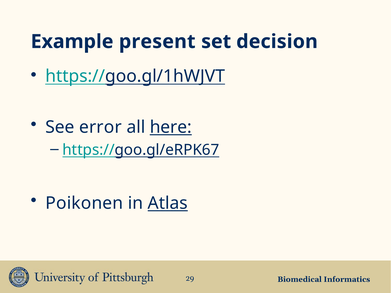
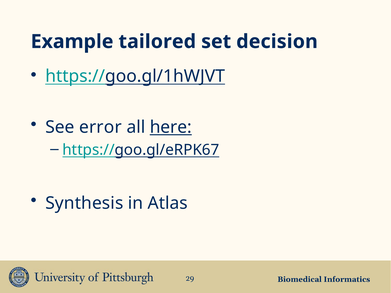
present: present -> tailored (157, 42)
Poikonen: Poikonen -> Synthesis (84, 203)
Atlas underline: present -> none (168, 203)
